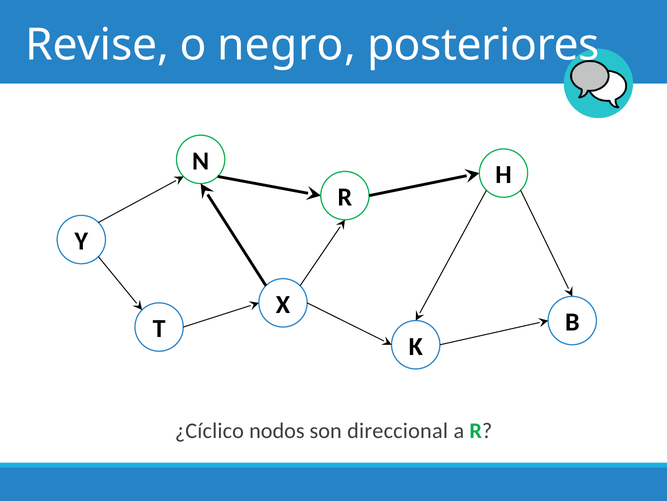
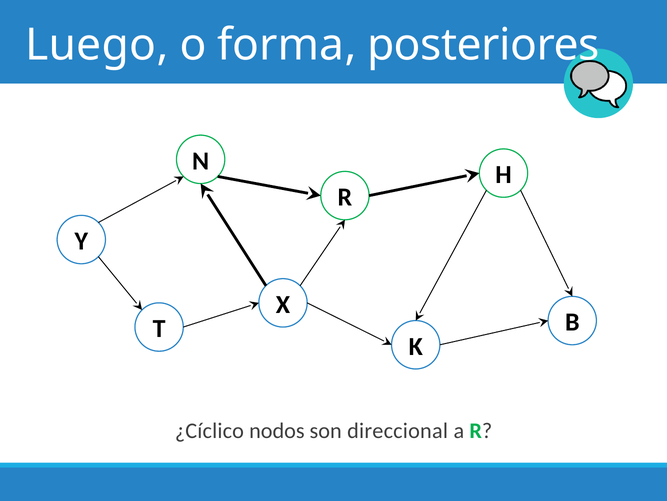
Revise: Revise -> Luego (97, 45)
negro: negro -> forma (287, 45)
